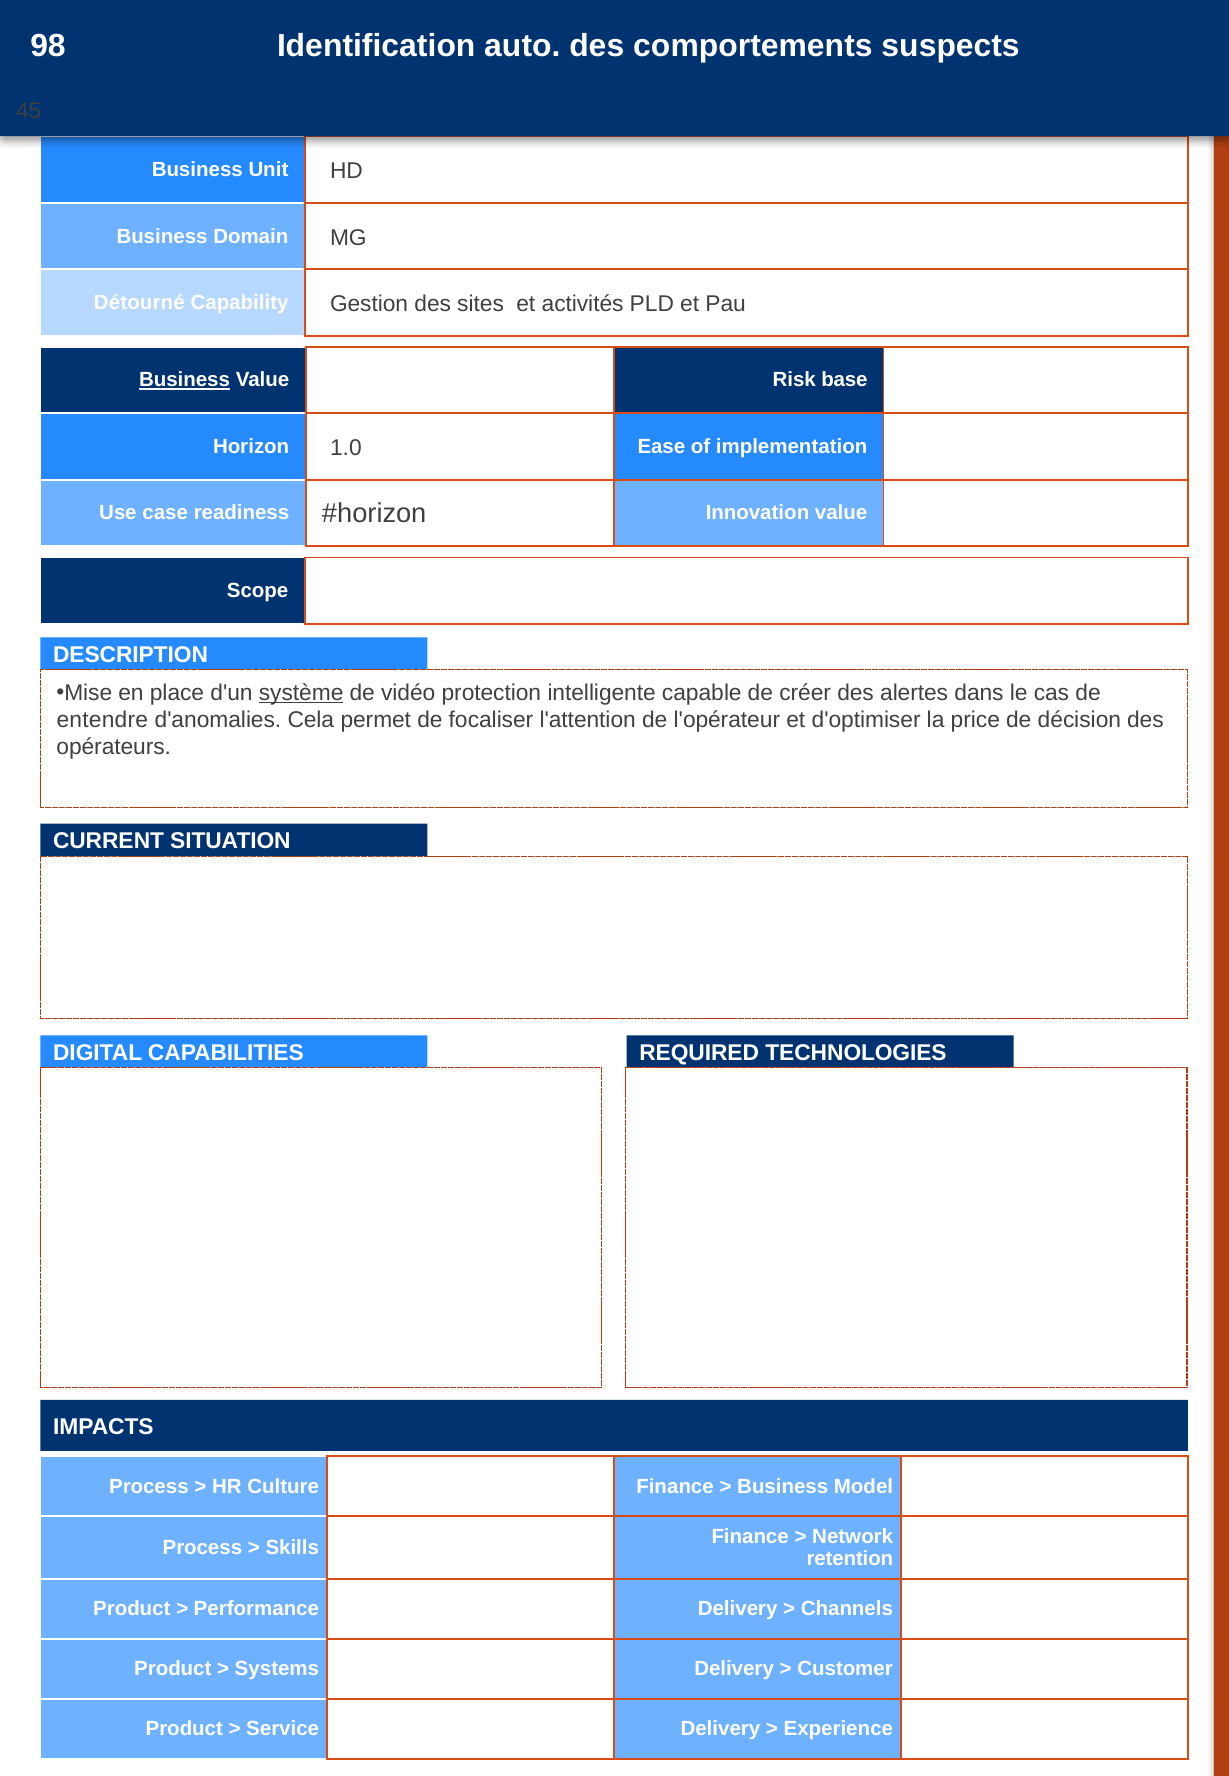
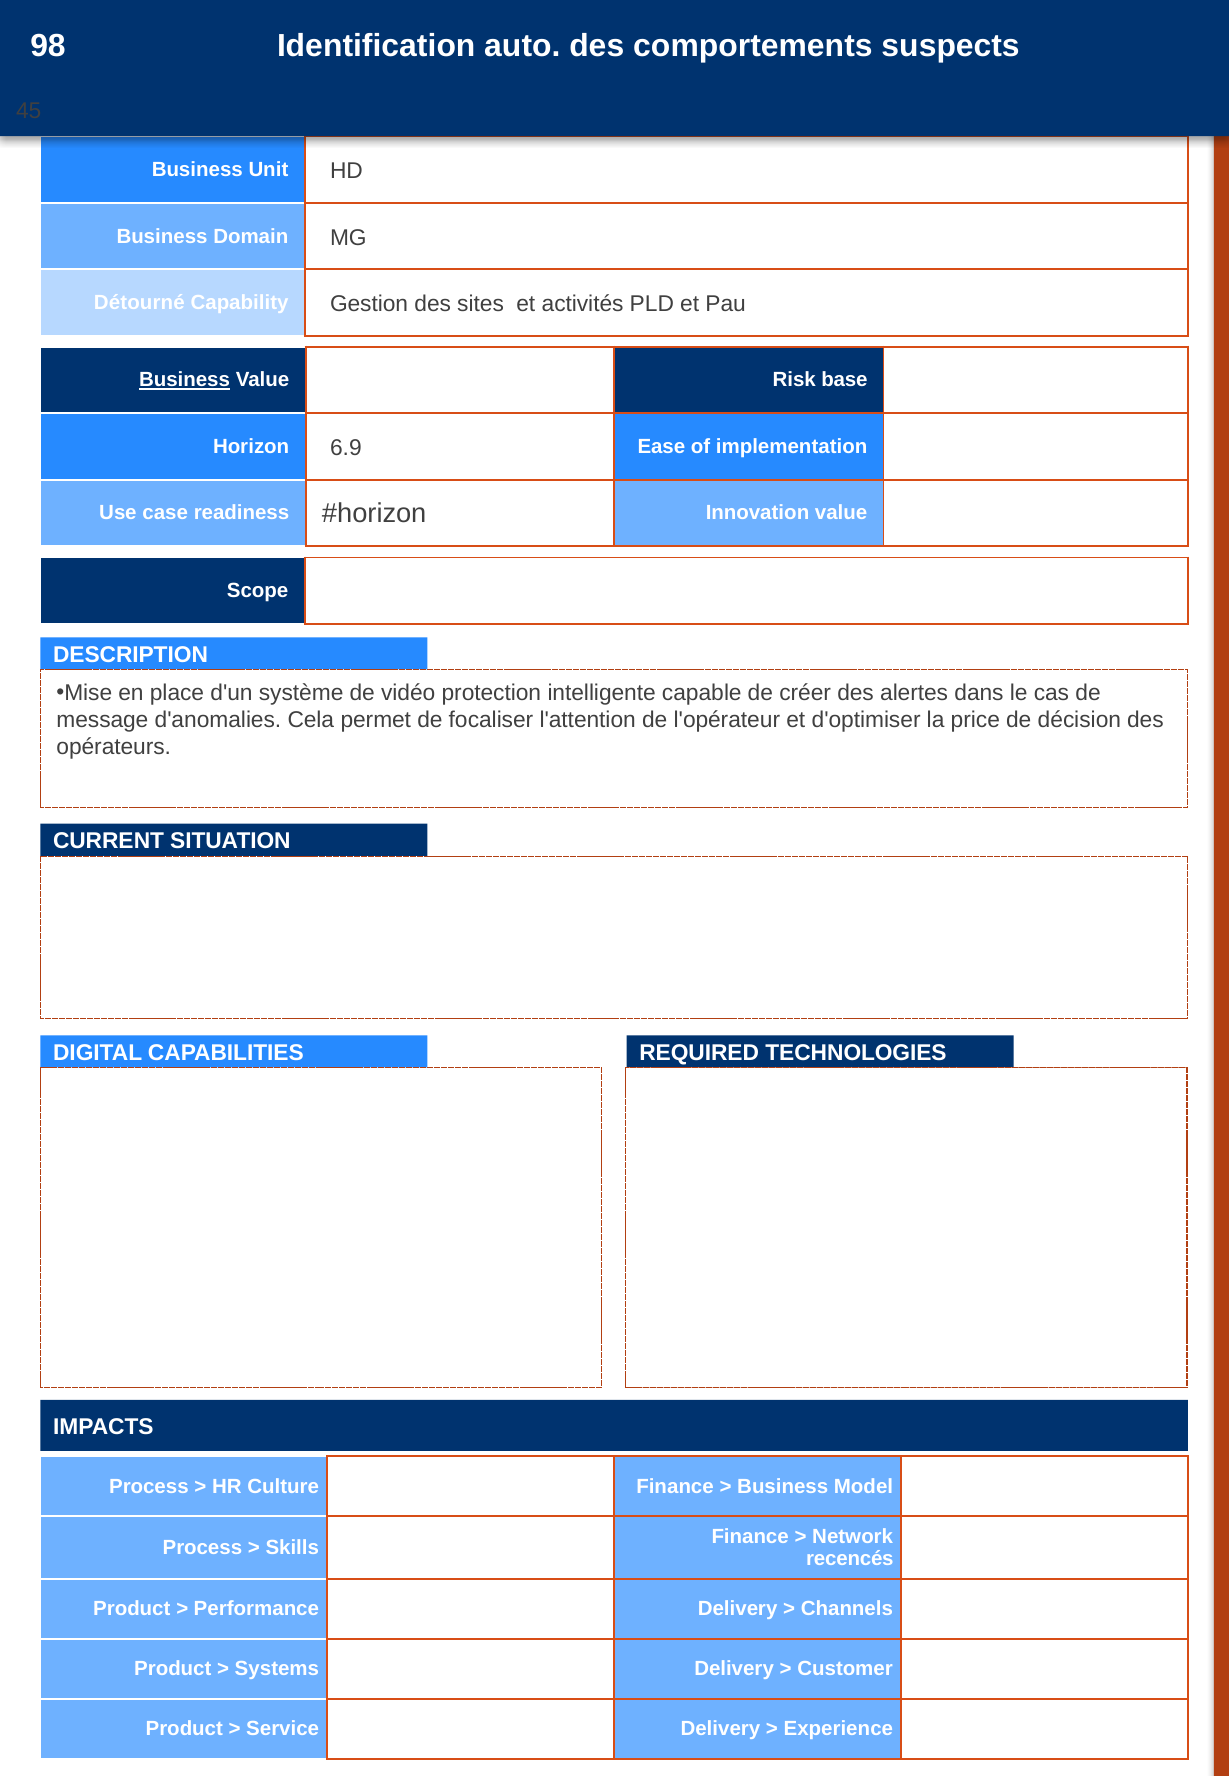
1.0: 1.0 -> 6.9 (346, 448)
système underline: present -> none (301, 693)
entendre: entendre -> message (102, 720)
retention: retention -> recencés (850, 1559)
